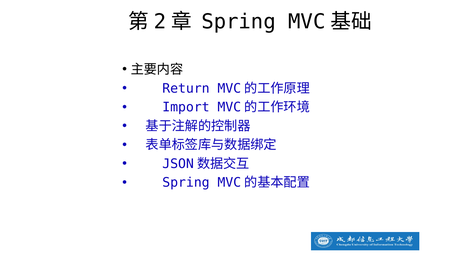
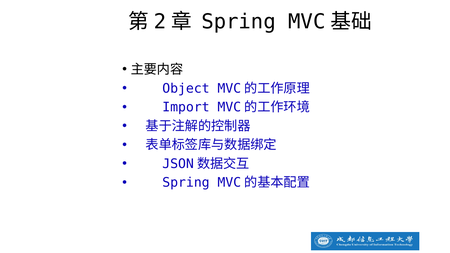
Return: Return -> Object (186, 88)
